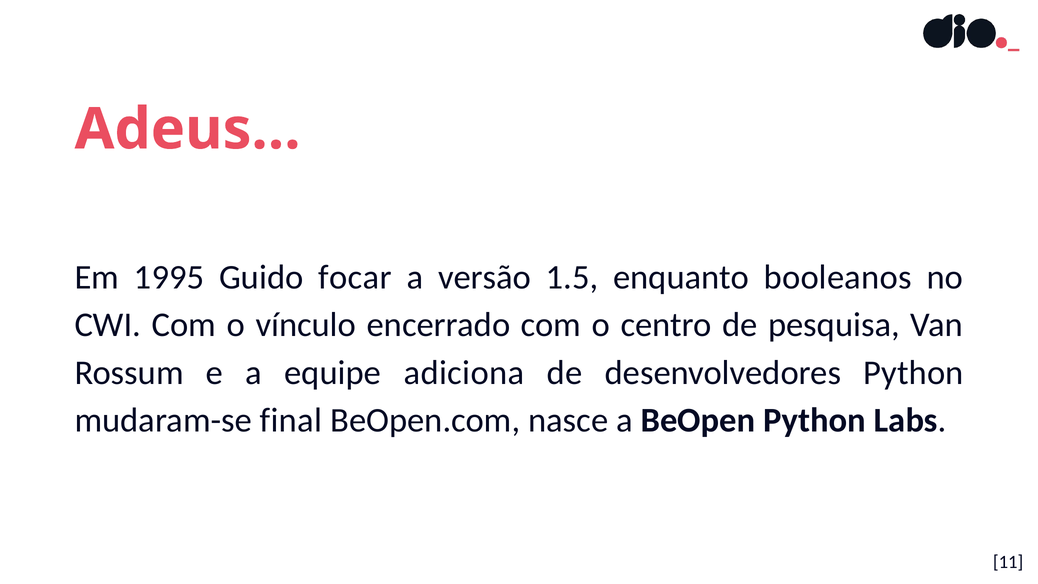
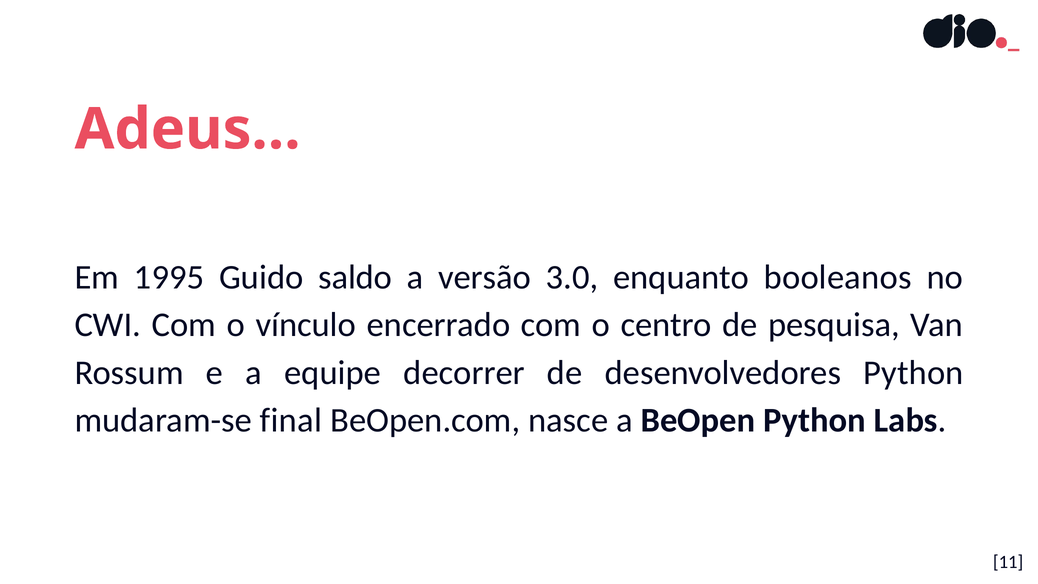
focar: focar -> saldo (355, 277)
1.5: 1.5 -> 3.0 (572, 277)
adiciona: adiciona -> decorrer (464, 373)
